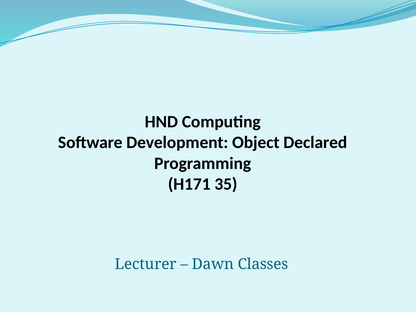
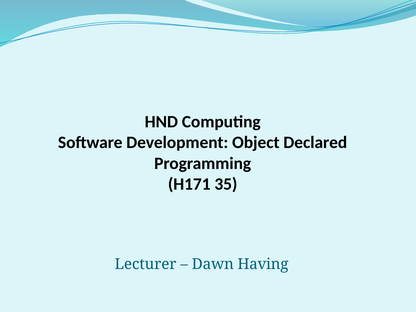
Classes: Classes -> Having (263, 264)
